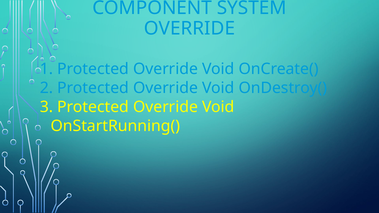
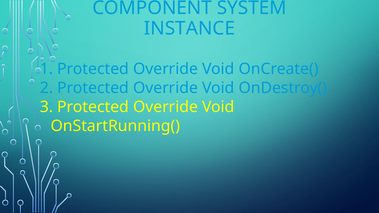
OVERRIDE: OVERRIDE -> INSTANCE (189, 28)
